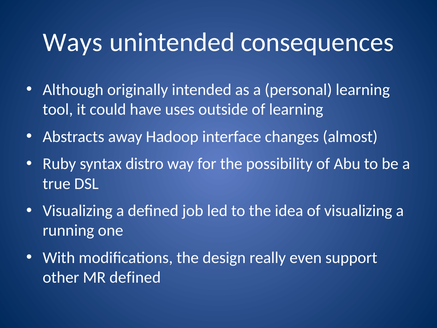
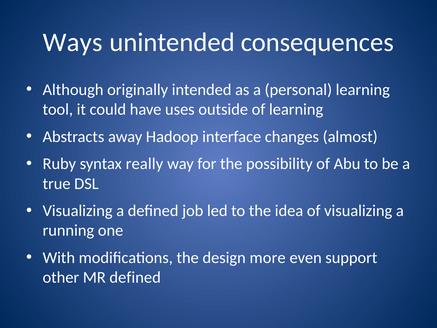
distro: distro -> really (144, 164)
really: really -> more (268, 258)
